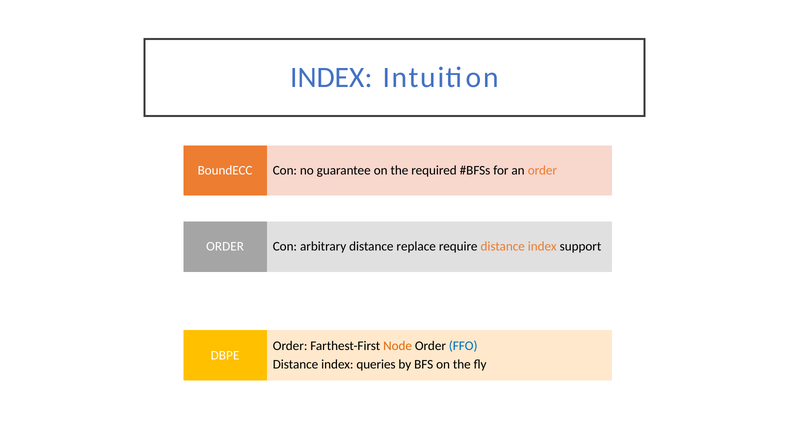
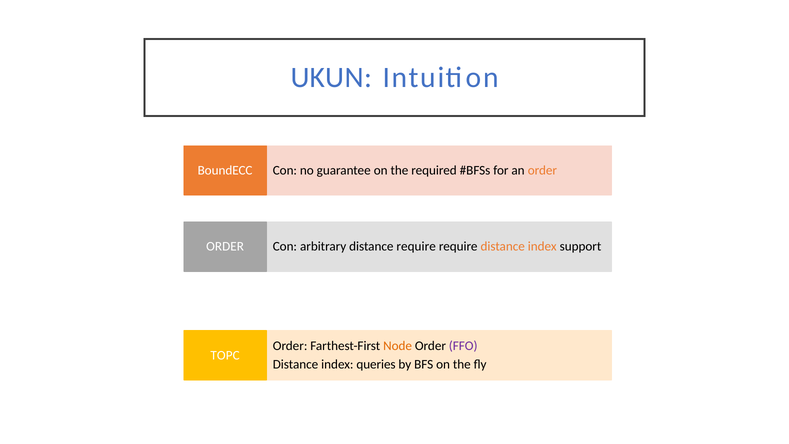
INDEX: INDEX -> UKUN (331, 77)
distance replace: replace -> require (416, 247)
FFO colour: blue -> purple (463, 346)
DBPE: DBPE -> TOPC (225, 355)
